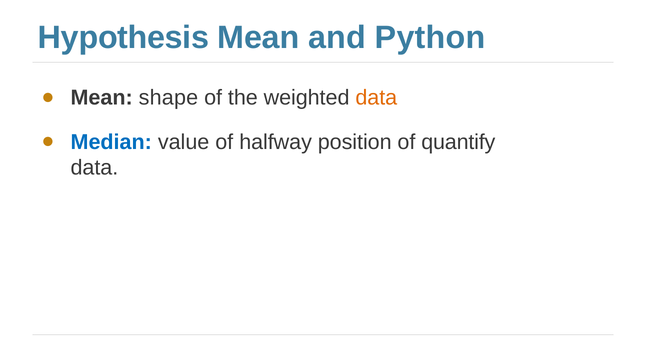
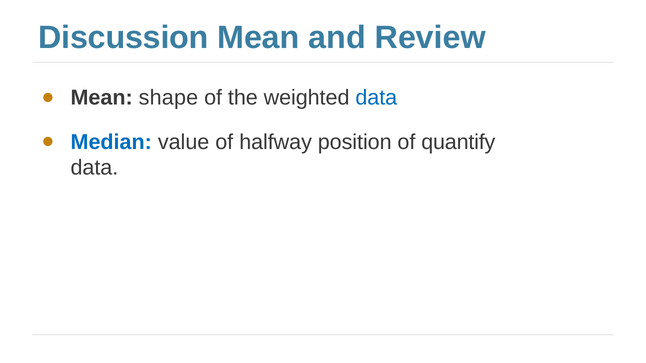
Hypothesis: Hypothesis -> Discussion (123, 38)
Python: Python -> Review (430, 38)
data colour: orange -> blue (376, 98)
